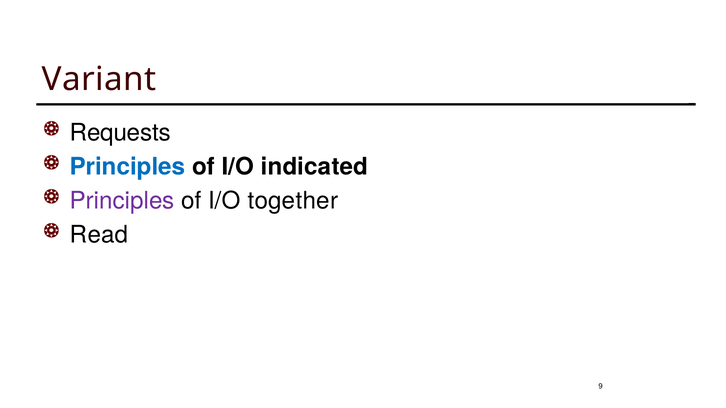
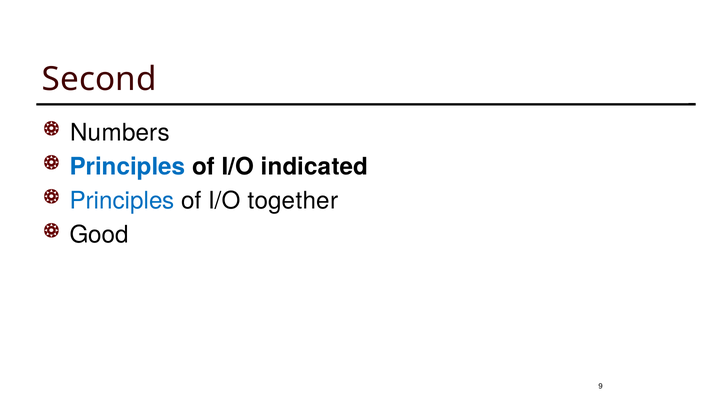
Variant: Variant -> Second (99, 79)
Requests: Requests -> Numbers (120, 133)
Principles colour: purple -> blue (122, 201)
Read: Read -> Good (99, 235)
